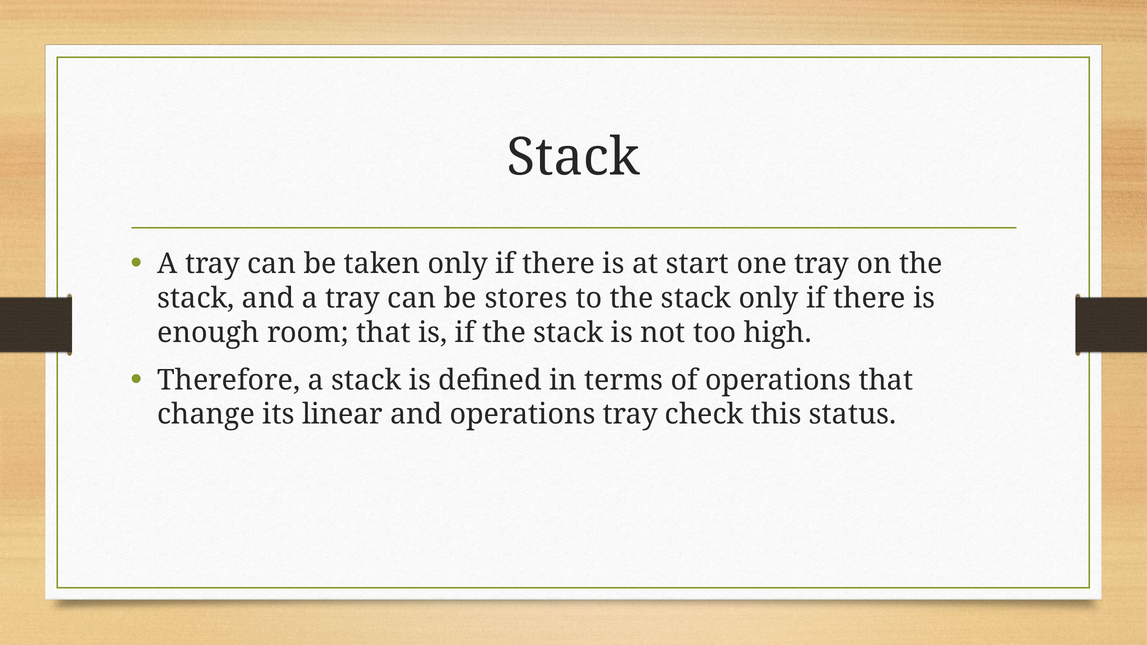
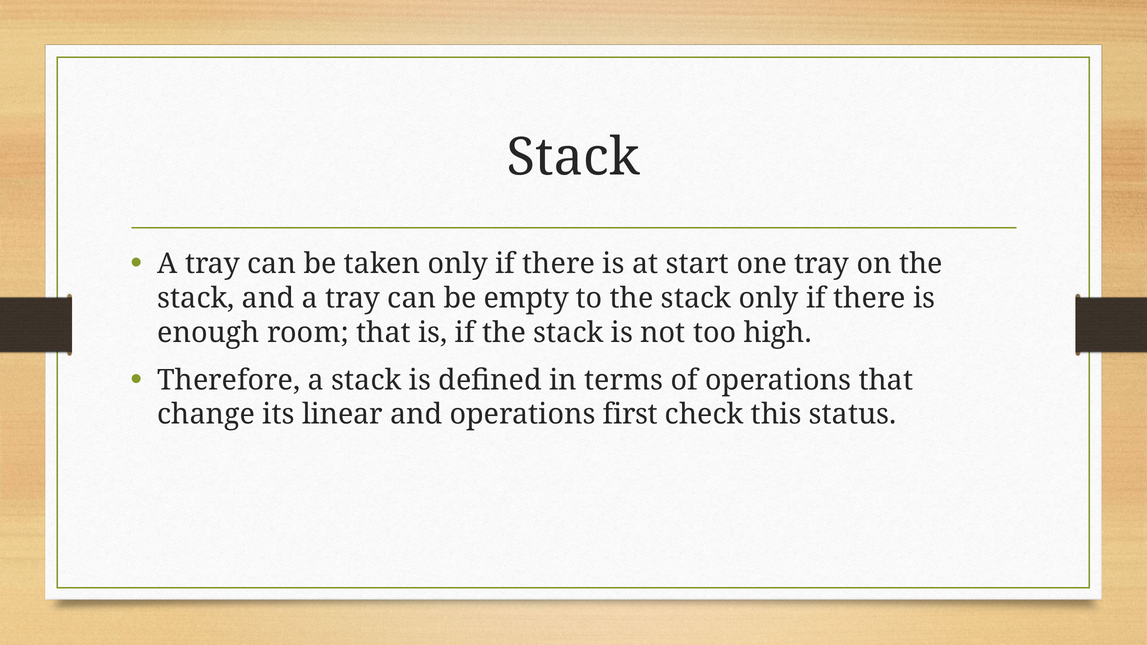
stores: stores -> empty (526, 298)
operations tray: tray -> first (630, 415)
